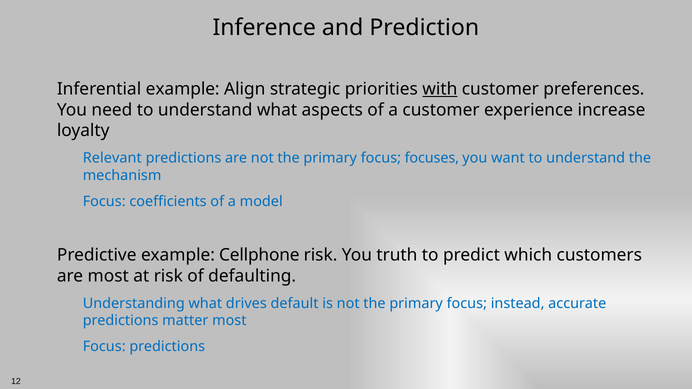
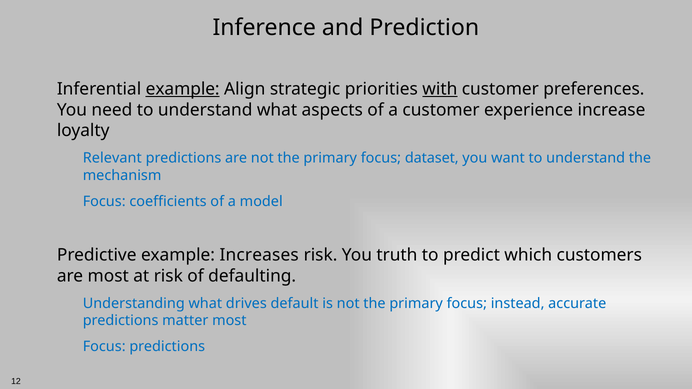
example underline: none -> present (183, 89)
focuses: focuses -> dataset (432, 158)
Cellphone: Cellphone -> Increases (259, 255)
